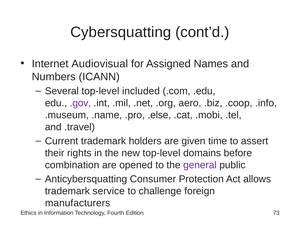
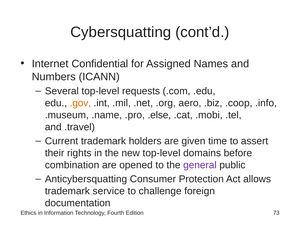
Audiovisual: Audiovisual -> Confidential (100, 64)
included: included -> requests (141, 91)
.gov colour: purple -> orange (80, 103)
manufacturers: manufacturers -> documentation (78, 203)
